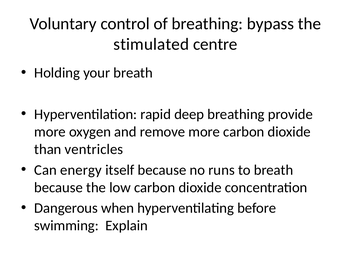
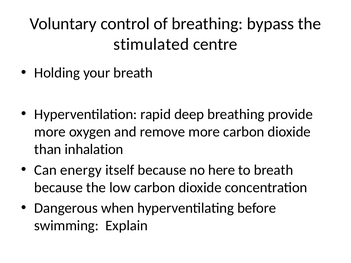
ventricles: ventricles -> inhalation (94, 149)
runs: runs -> here (222, 170)
